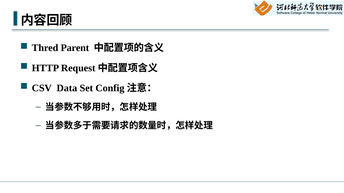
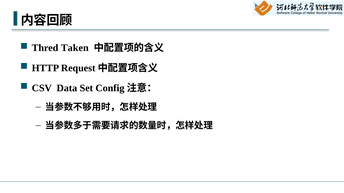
Parent: Parent -> Taken (75, 48)
